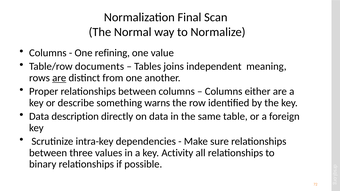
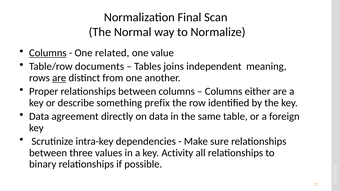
Columns underline: none -> present (48, 53)
refining: refining -> related (112, 53)
warns: warns -> prefix (157, 103)
description: description -> agreement (75, 117)
